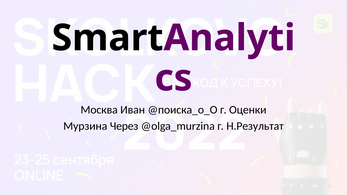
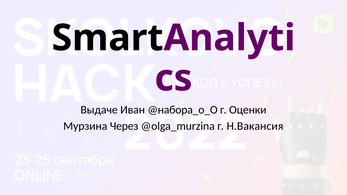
Москва: Москва -> Выдаче (99, 110)
@поиска_o_O: @поиска_o_O -> @набора_o_O (183, 110)
Н.Результат: Н.Результат -> Н.Вакансия (255, 126)
